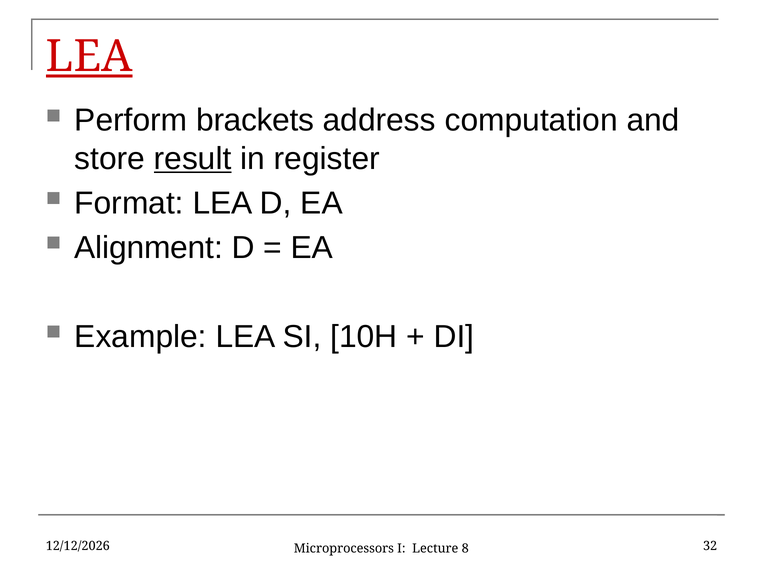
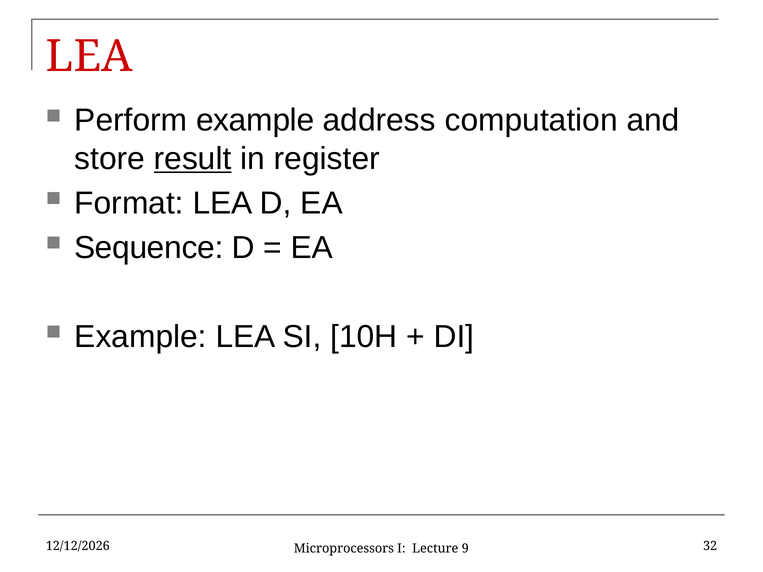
LEA underline: present -> none (89, 57)
Perform brackets: brackets -> example (255, 120)
Alignment: Alignment -> Sequence (149, 248)
8: 8 -> 9 (465, 549)
